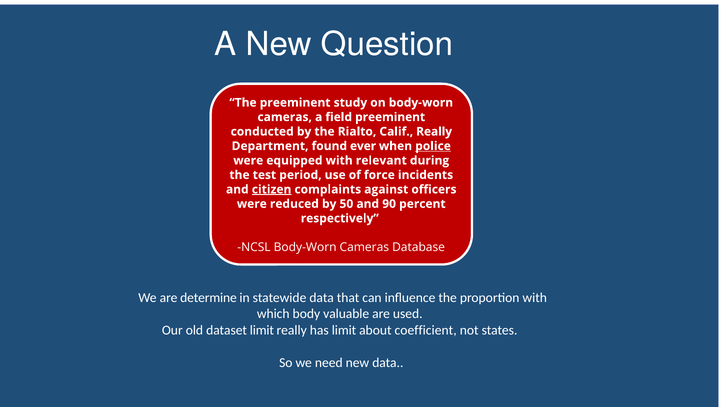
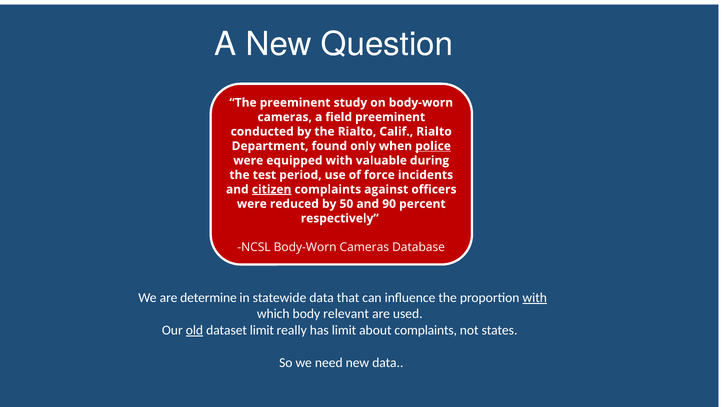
Calif Really: Really -> Rialto (434, 131)
ever: ever -> only (363, 146)
relevant: relevant -> valuable (381, 160)
with underline: none -> present (535, 297)
valuable: valuable -> relevant (346, 314)
old underline: none -> present (194, 330)
about coefficient: coefficient -> complaints (426, 330)
